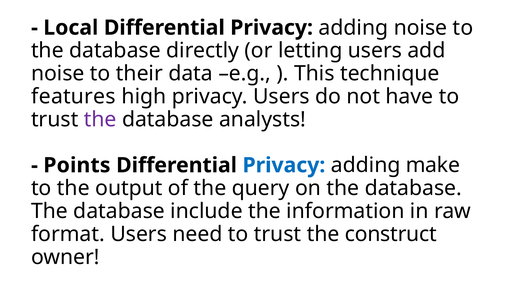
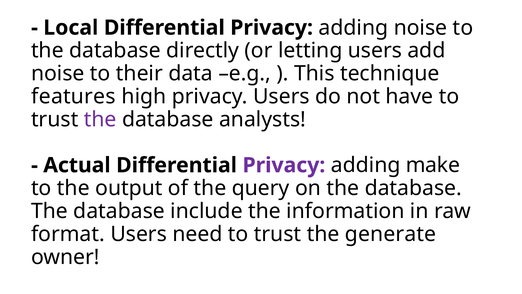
Points: Points -> Actual (77, 165)
Privacy colour: blue -> purple (284, 165)
construct: construct -> generate (391, 234)
